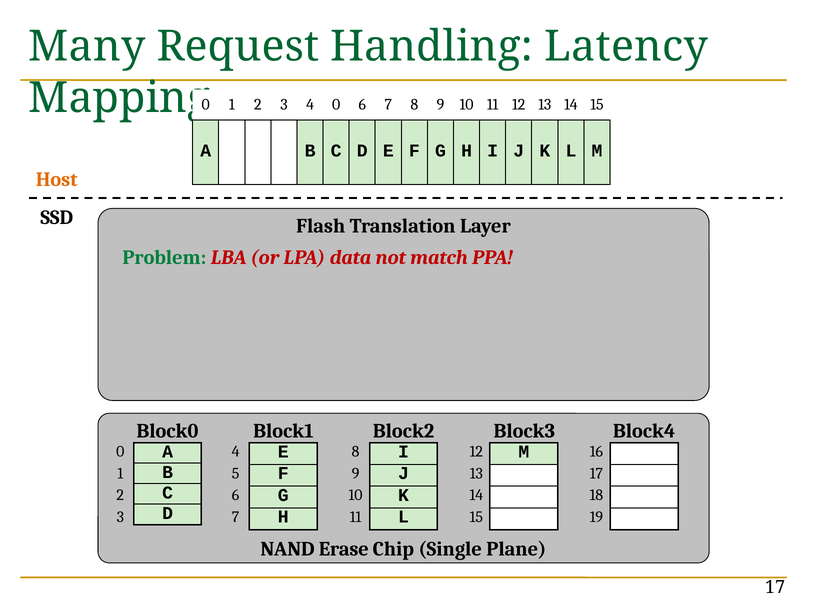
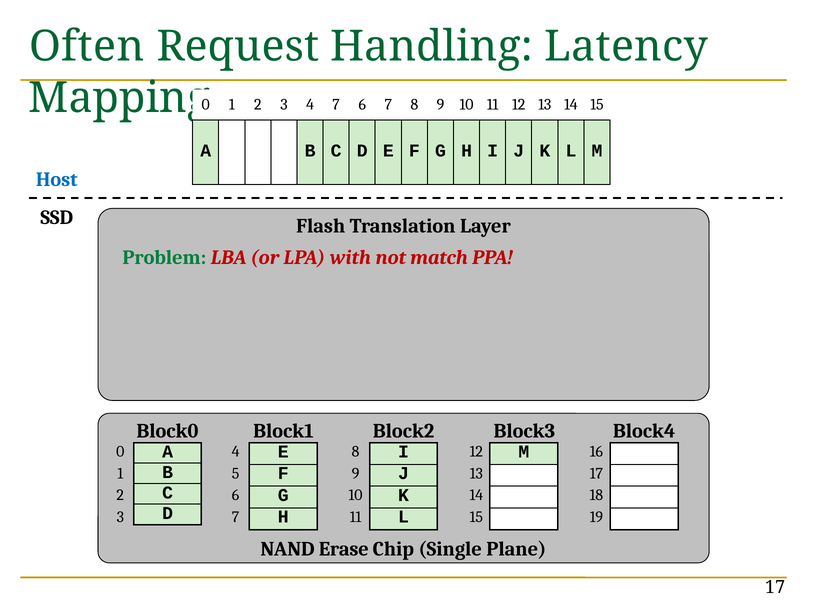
Many: Many -> Often (87, 46)
4 0: 0 -> 7 (336, 104)
Host colour: orange -> blue (57, 179)
data: data -> with (350, 258)
